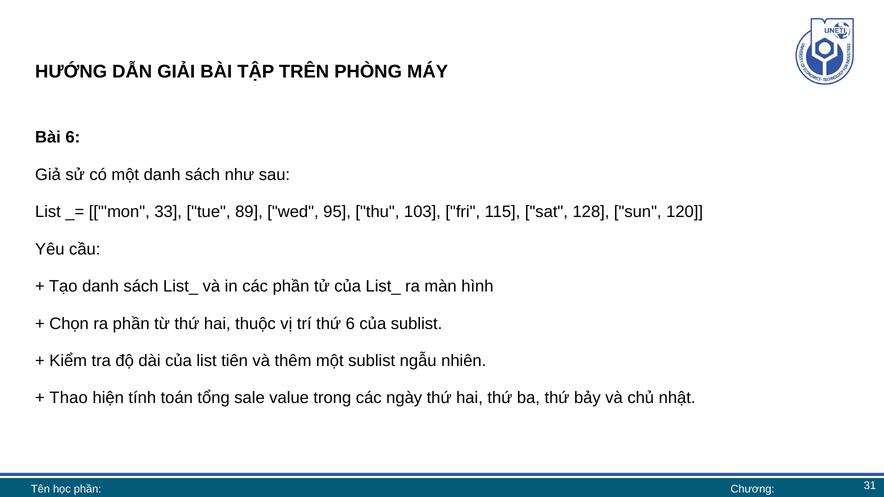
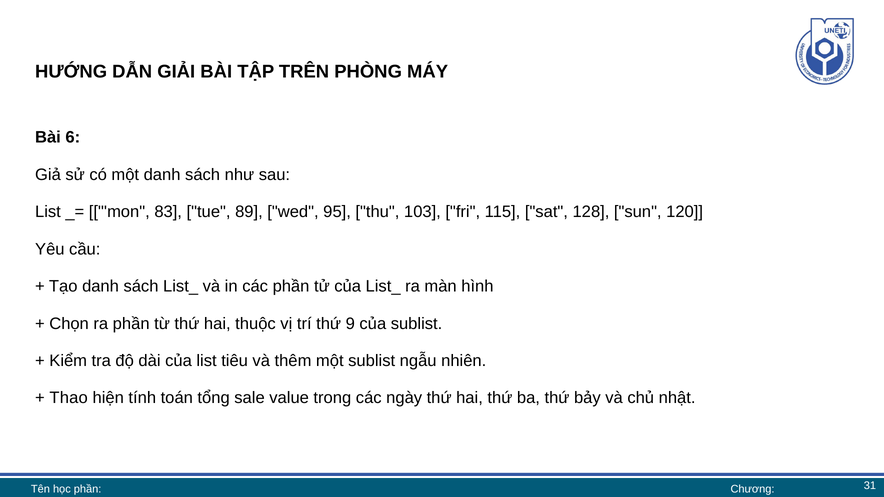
33: 33 -> 83 (168, 212)
thứ 6: 6 -> 9 (350, 324)
tiên: tiên -> tiêu (235, 361)
